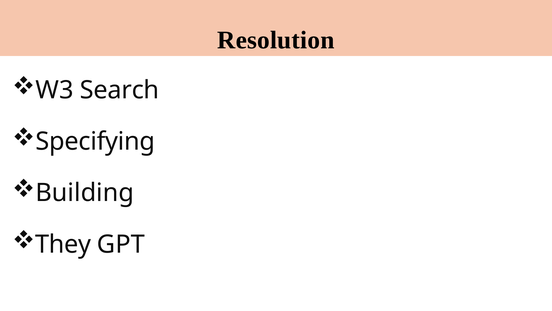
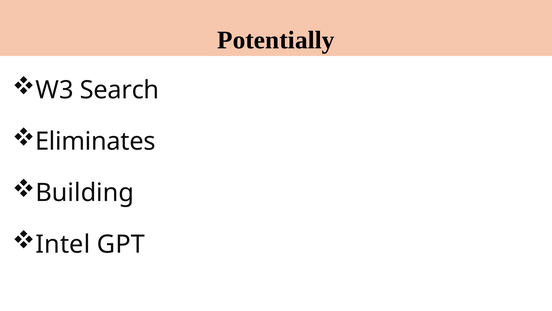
Resolution: Resolution -> Potentially (276, 40)
Specifying: Specifying -> Eliminates (95, 141)
They: They -> Intel (63, 244)
